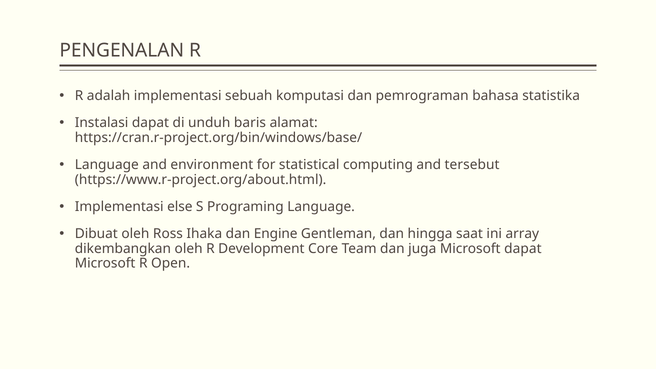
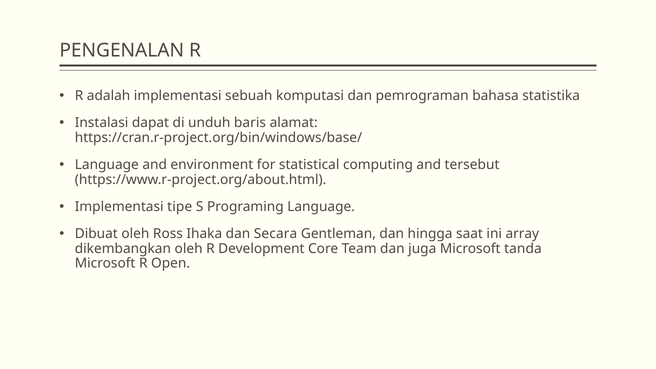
else: else -> tipe (180, 207)
Engine: Engine -> Secara (276, 234)
Microsoft dapat: dapat -> tanda (523, 249)
